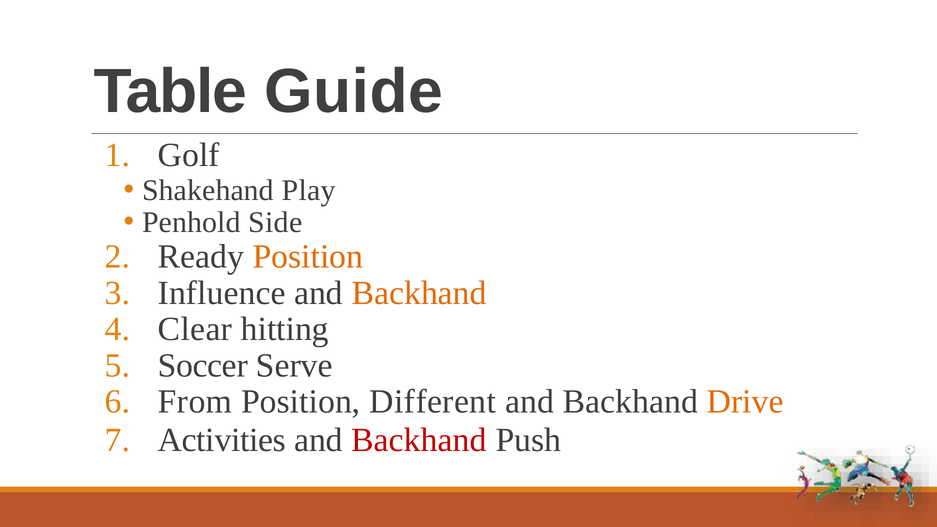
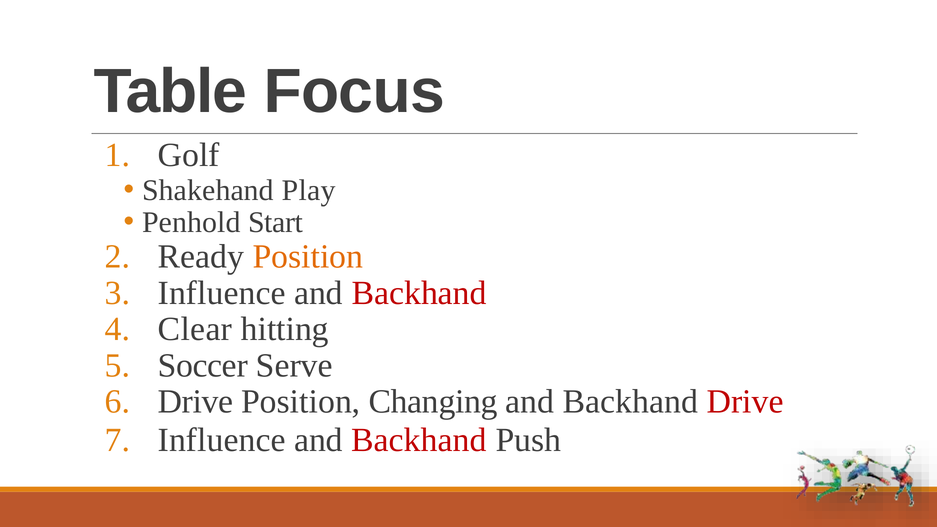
Guide: Guide -> Focus (354, 92)
Side: Side -> Start (276, 223)
Backhand colour: orange -> red (419, 293)
From: From -> Drive (195, 402)
Different: Different -> Changing (433, 402)
Drive colour: orange -> red (745, 402)
Activities: Activities -> Influence (222, 440)
